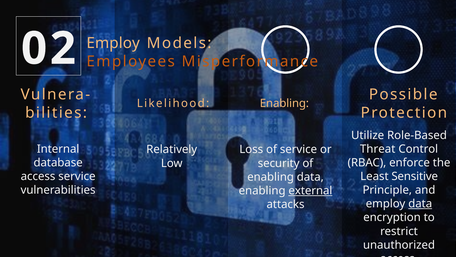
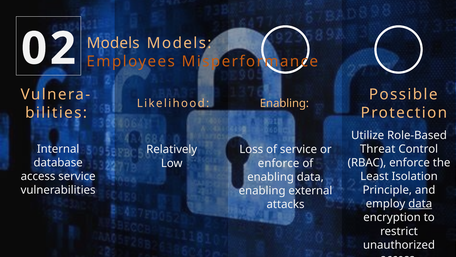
02 Employ: Employ -> Models (113, 43)
security: security -> enforce (279, 163)
Sensitive: Sensitive -> Isolation (415, 176)
external underline: present -> none (310, 190)
